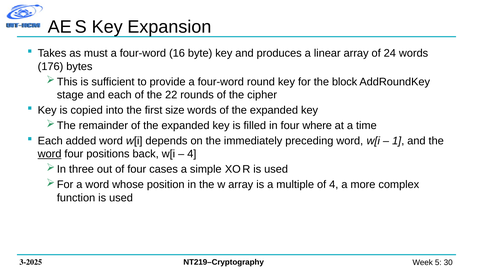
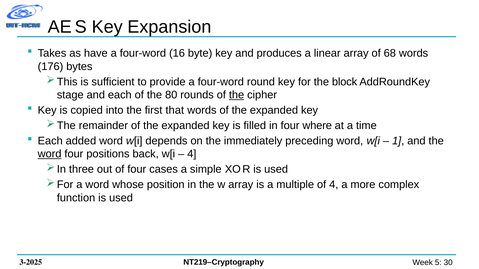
must: must -> have (96, 53)
24: 24 -> 68 (390, 53)
22: 22 -> 80 (171, 95)
the underline: none -> present (237, 95)
size: size -> that (175, 110)
